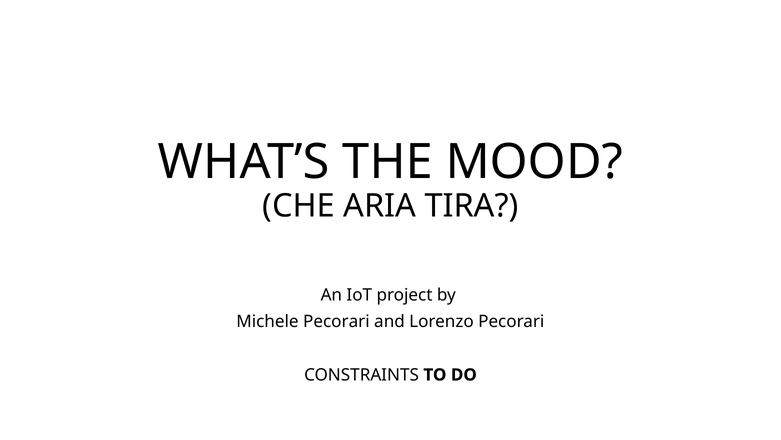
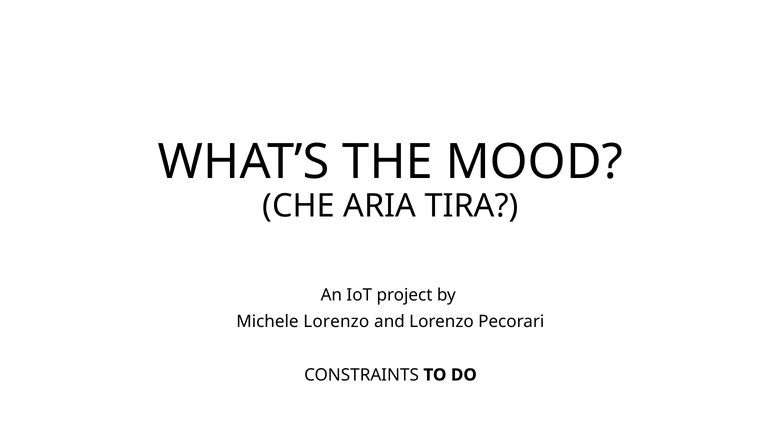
Michele Pecorari: Pecorari -> Lorenzo (336, 321)
